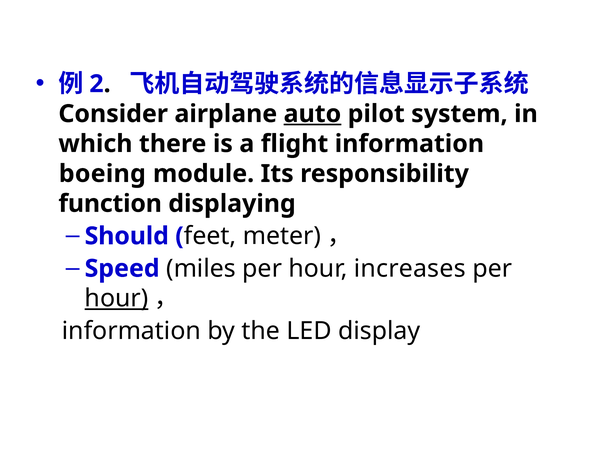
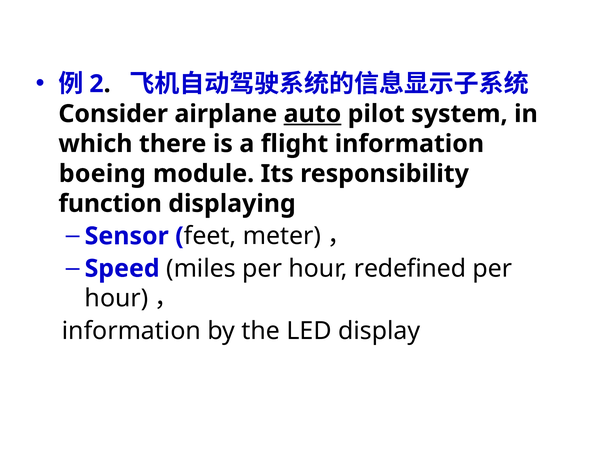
Should: Should -> Sensor (127, 236)
increases: increases -> redefined (410, 269)
hour underline: present -> none (116, 299)
